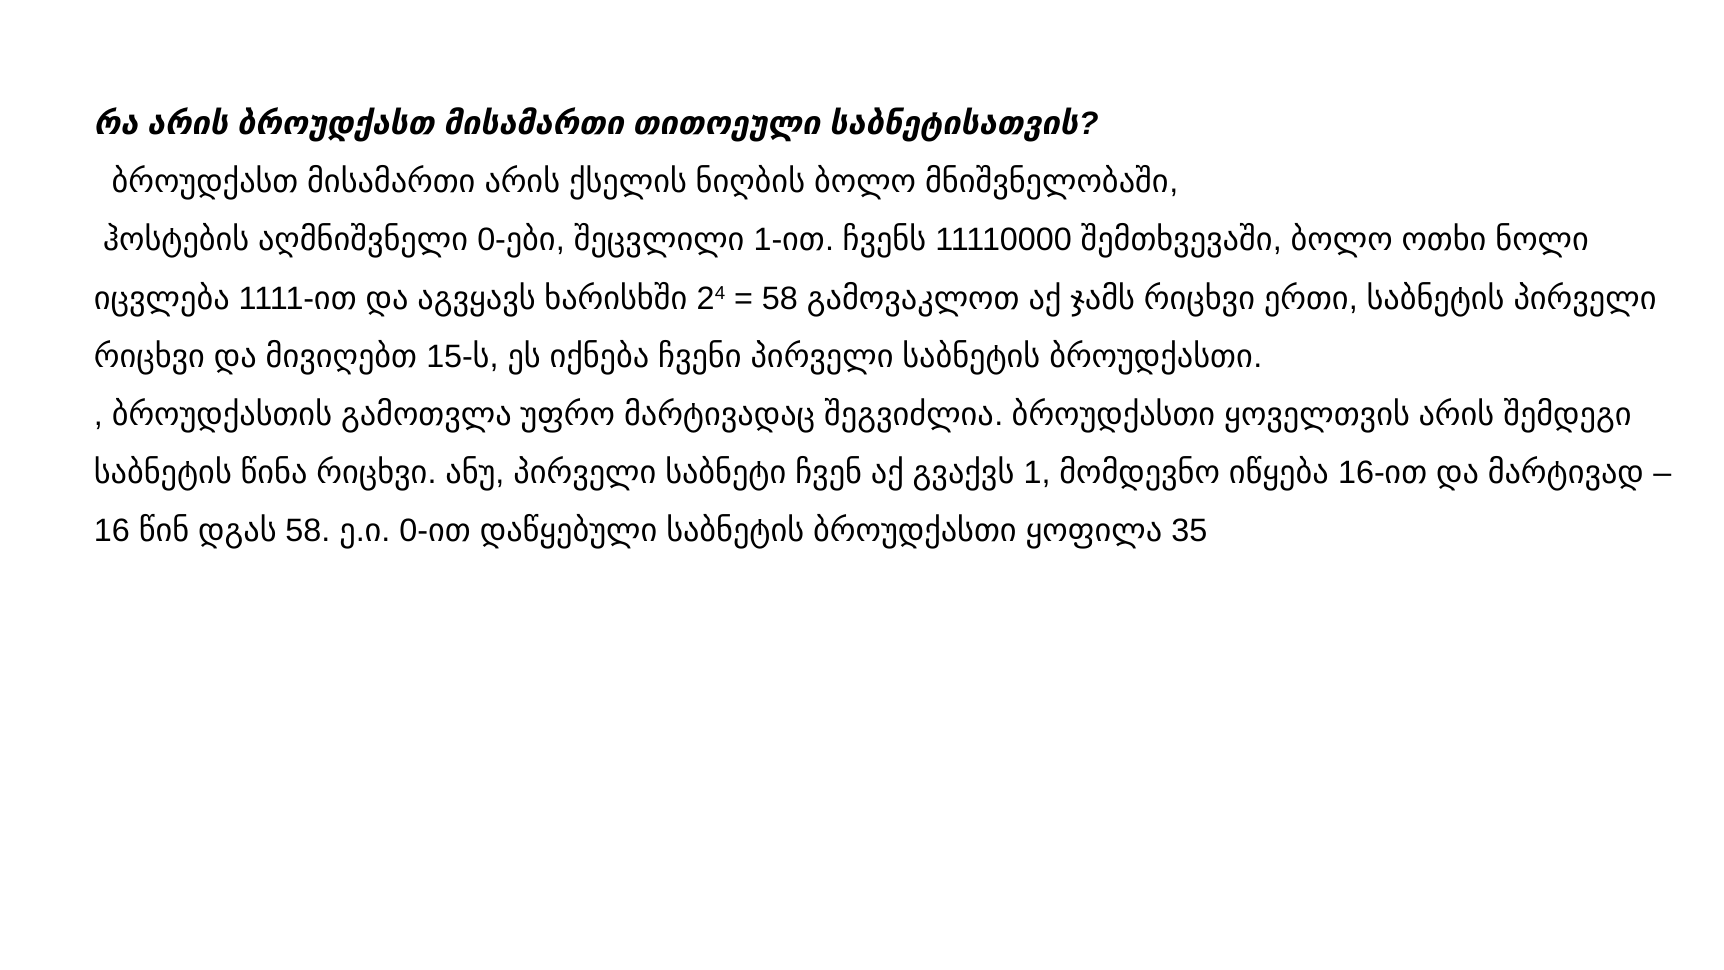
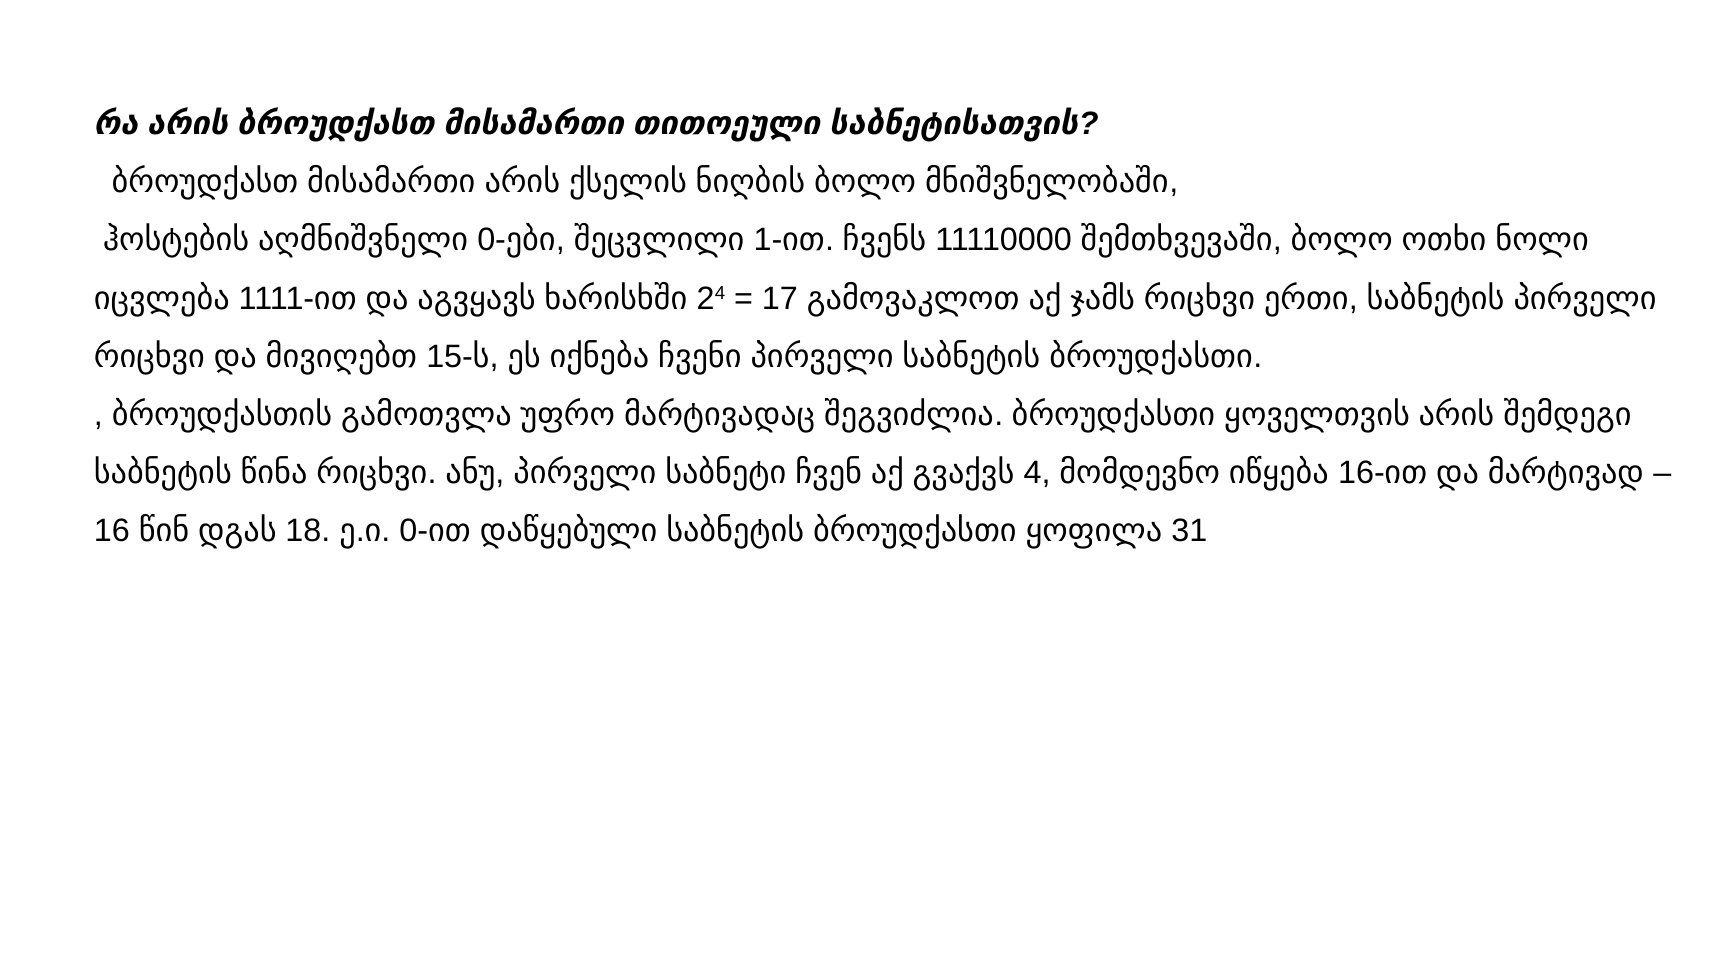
58: 58 -> 17 (780, 298)
1: 1 -> 4 (1037, 473)
16 58: 58 -> 18 (308, 531)
35: 35 -> 31 (1189, 531)
